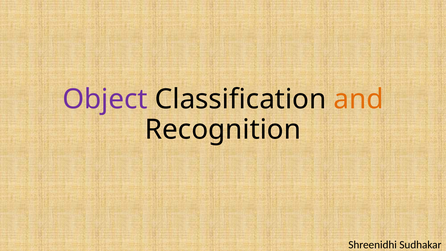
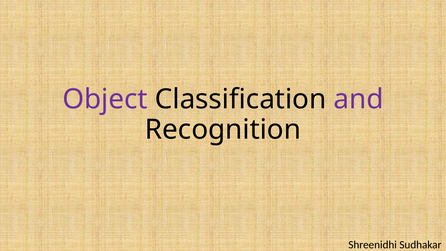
and colour: orange -> purple (359, 99)
